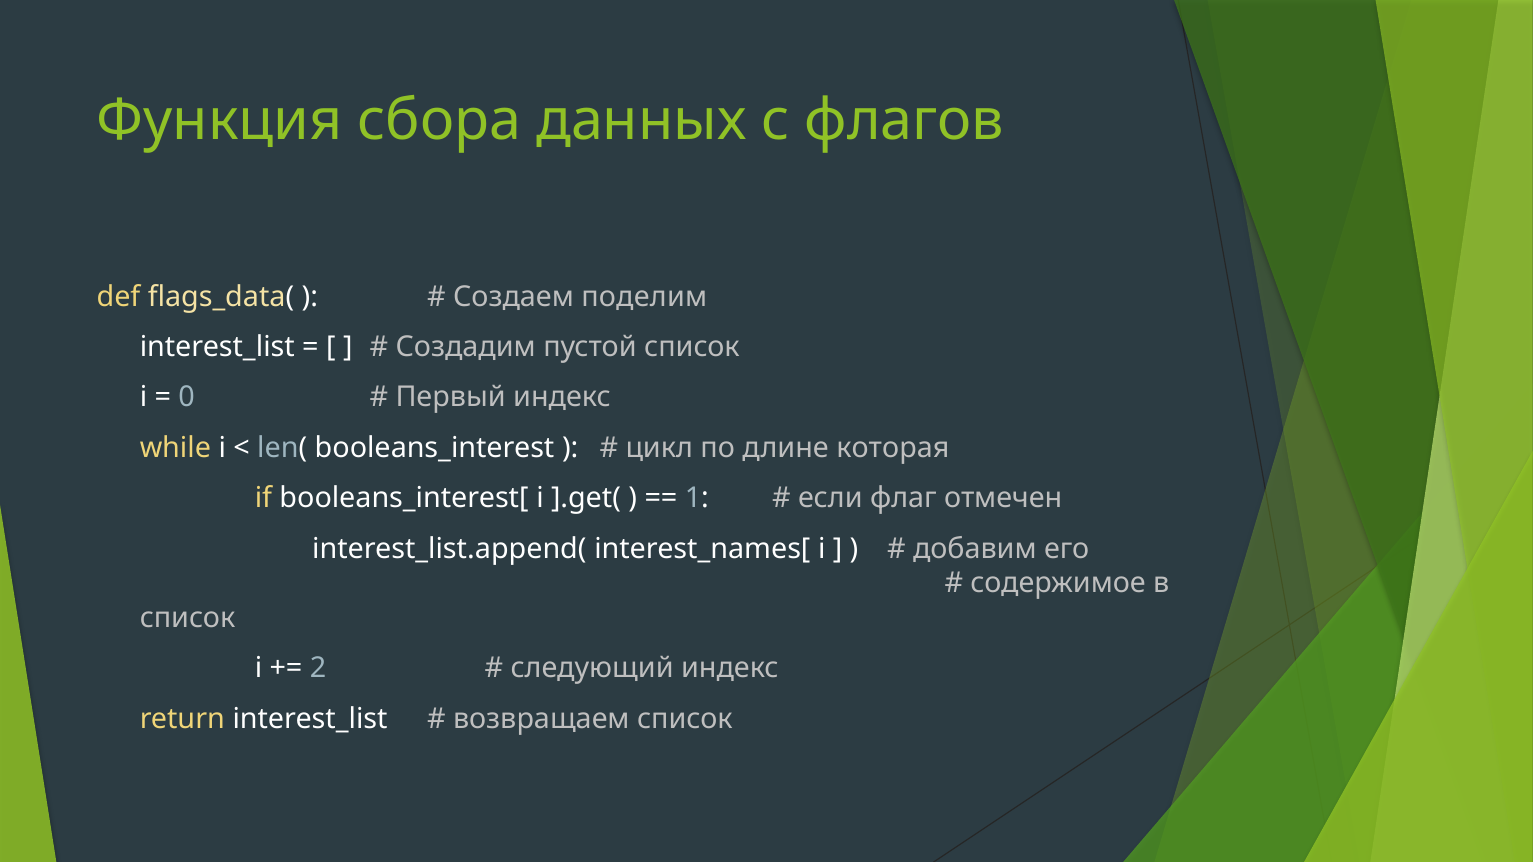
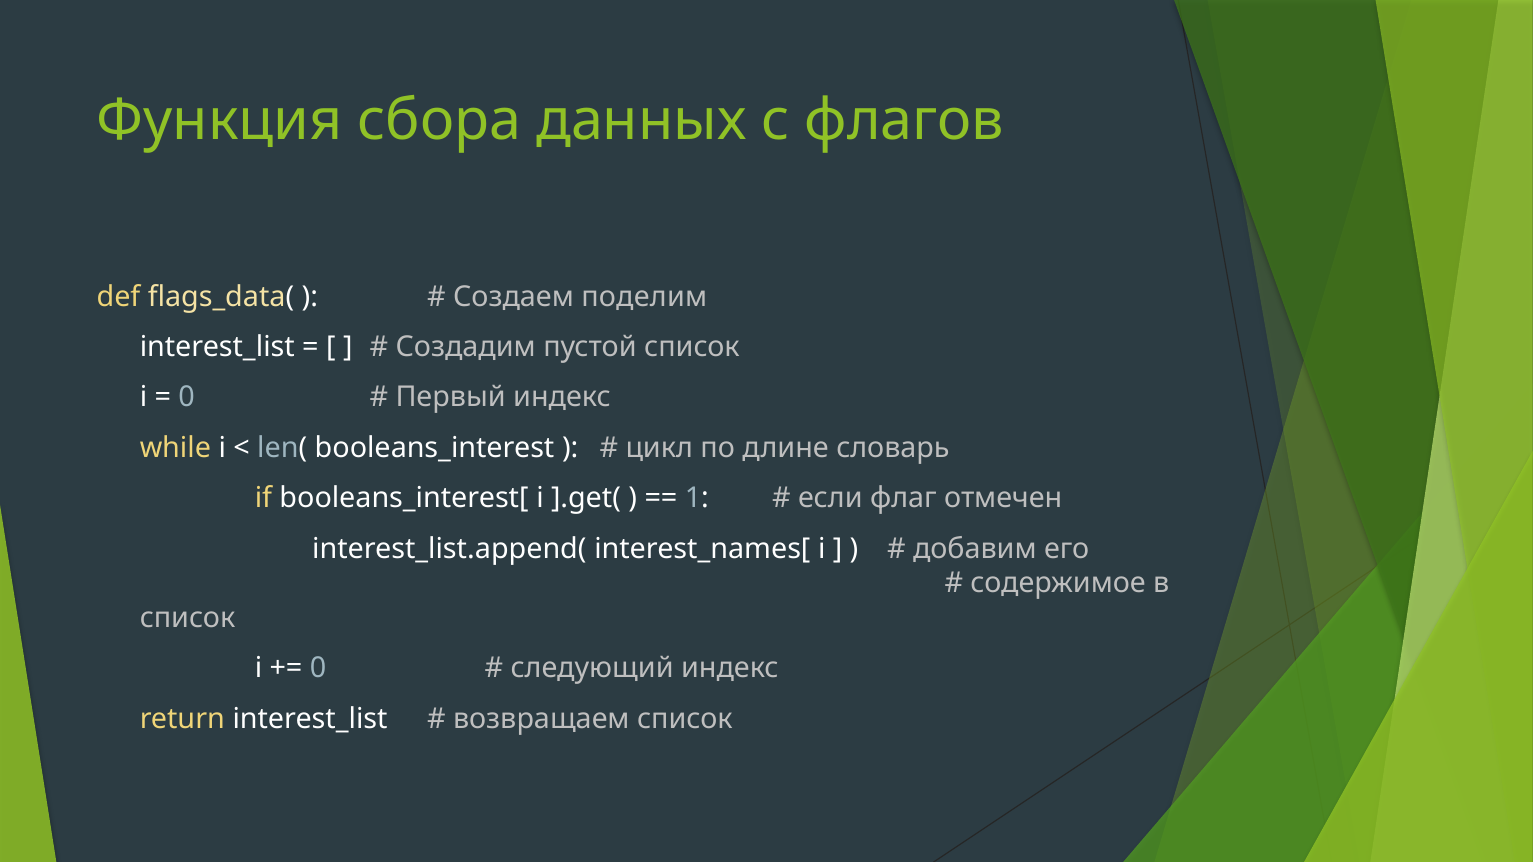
которая: которая -> словарь (893, 448)
2: 2 -> 0 (318, 668)
